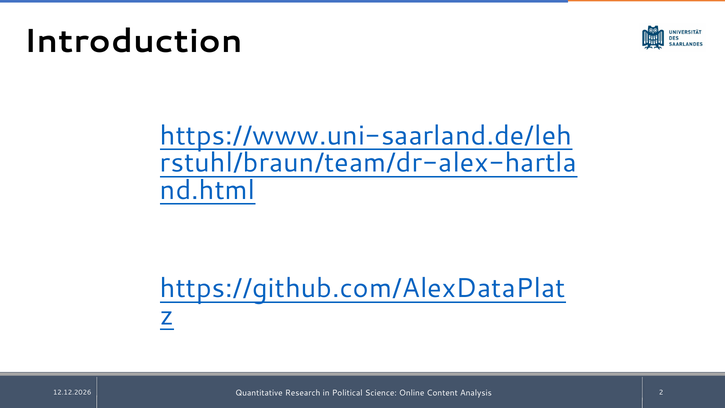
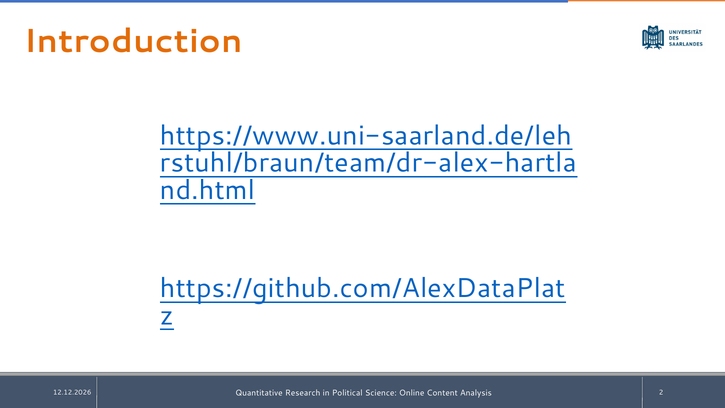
Introduction colour: black -> orange (133, 41)
